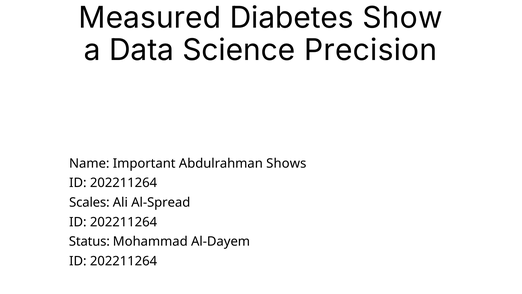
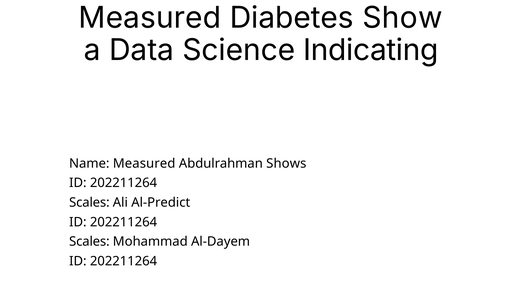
Precision: Precision -> Indicating (371, 50)
Name Important: Important -> Measured (144, 163)
Al-Spread: Al-Spread -> Al-Predict (161, 202)
Status: Status -> Scales (89, 241)
